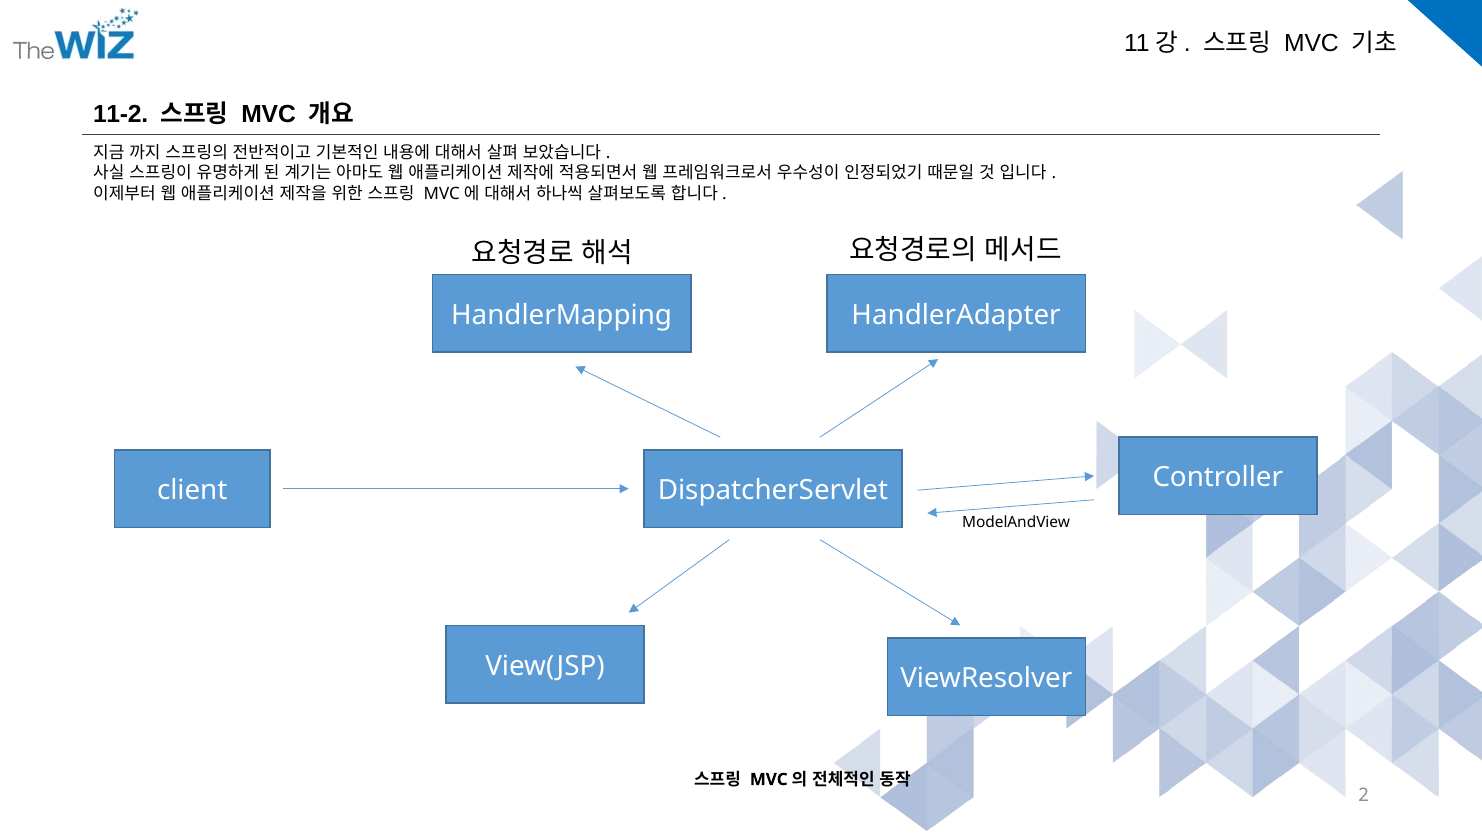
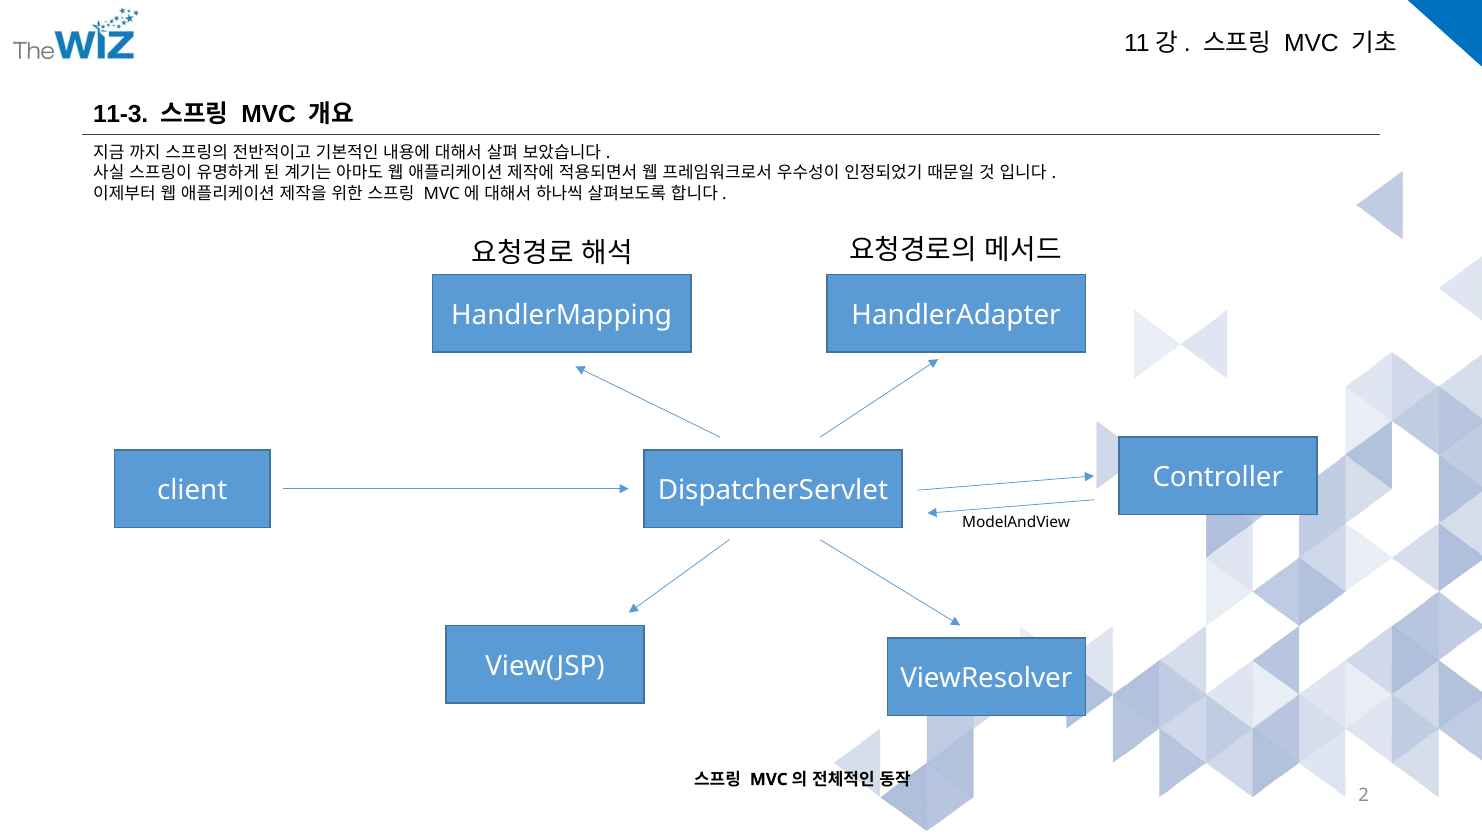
11-2: 11-2 -> 11-3 (121, 114)
